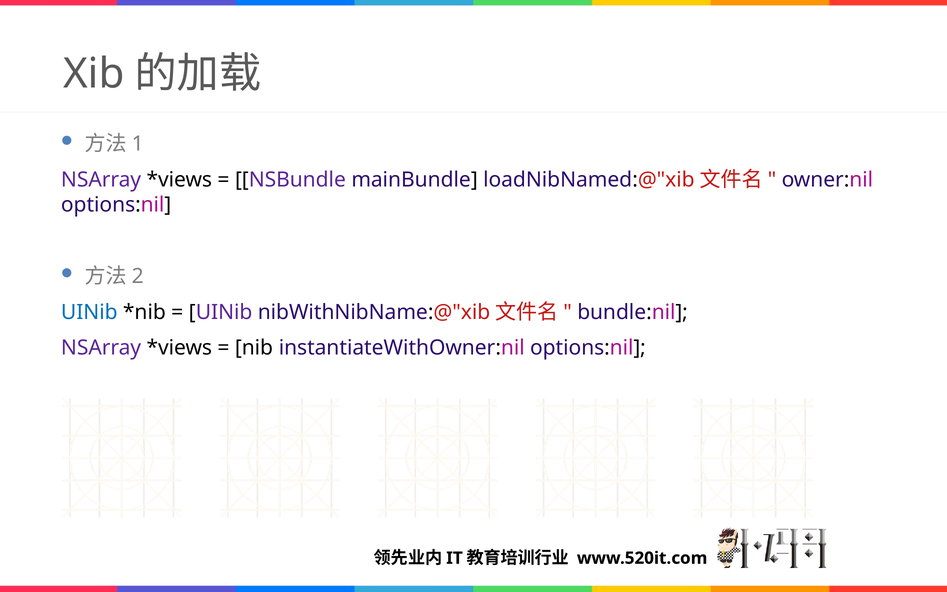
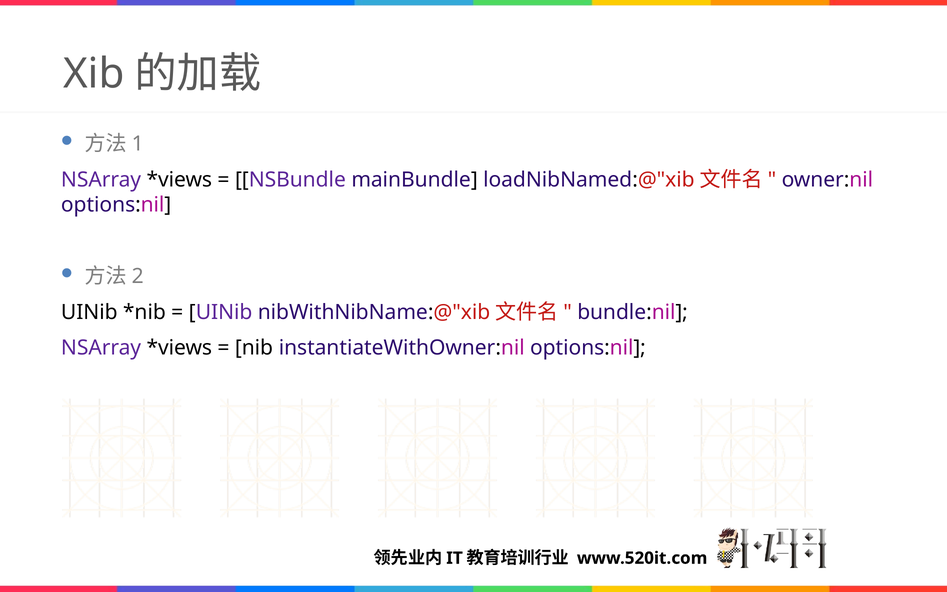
UINib colour: blue -> black (89, 312)
